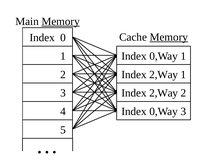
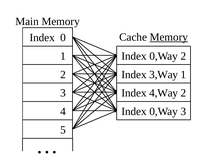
Memory underline: present -> none (61, 21)
0,Way 1: 1 -> 2 (183, 56)
2,Way: 2,Way -> 3,Way (164, 75)
2,Way: 2,Way -> 4,Way (164, 93)
